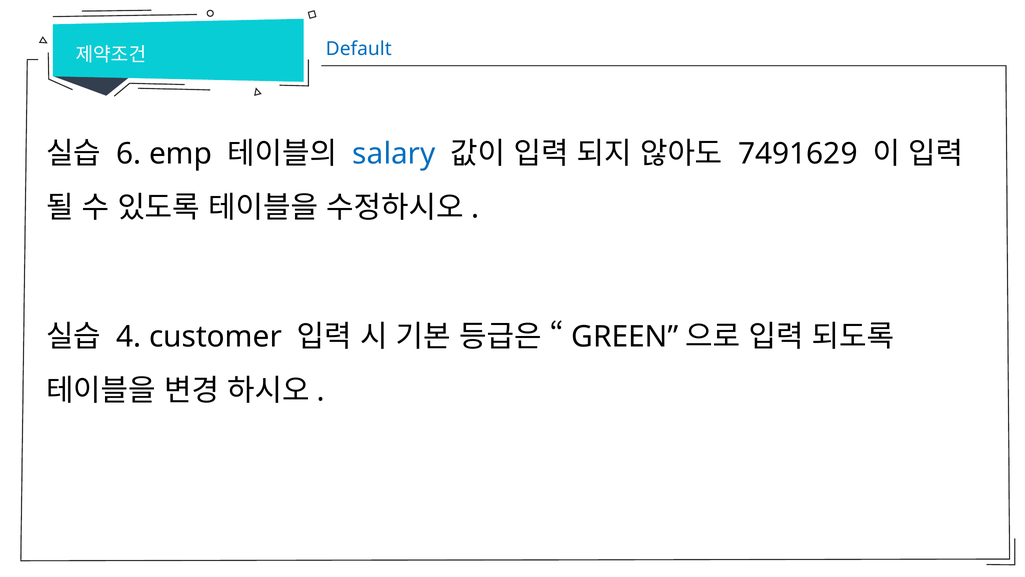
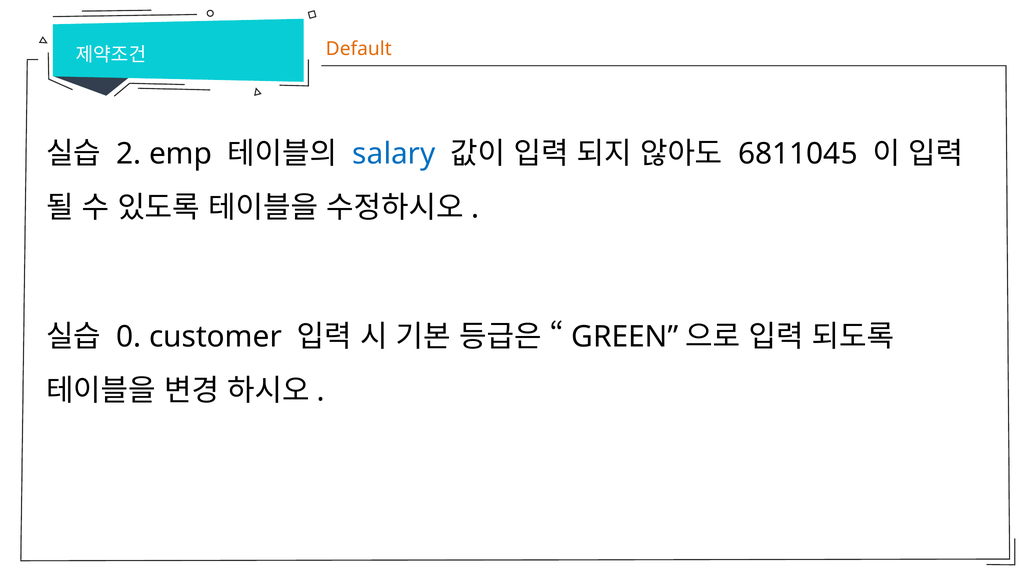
Default colour: blue -> orange (359, 49)
6: 6 -> 2 (129, 154)
7491629: 7491629 -> 6811045 (798, 154)
4: 4 -> 0 (129, 337)
